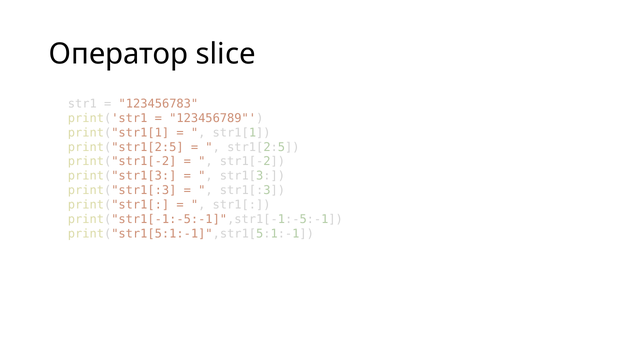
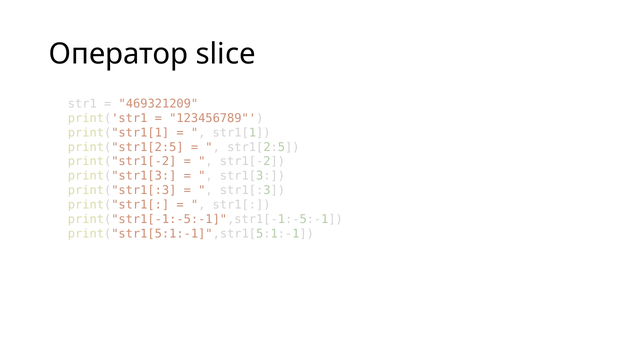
123456783: 123456783 -> 469321209 (158, 104)
